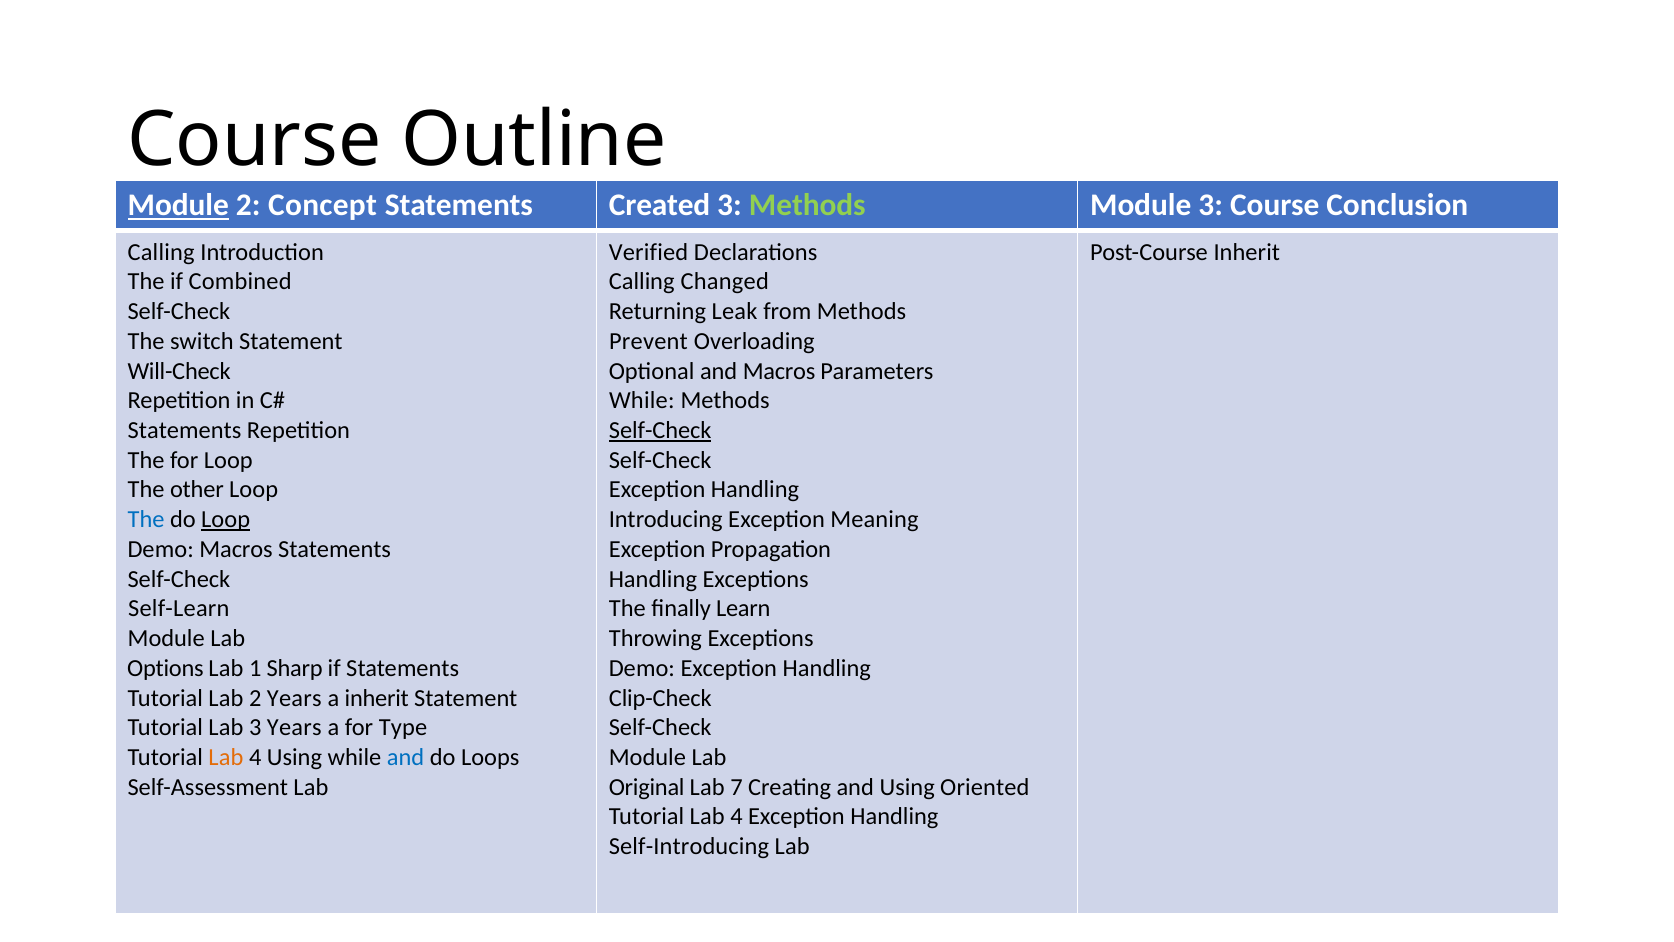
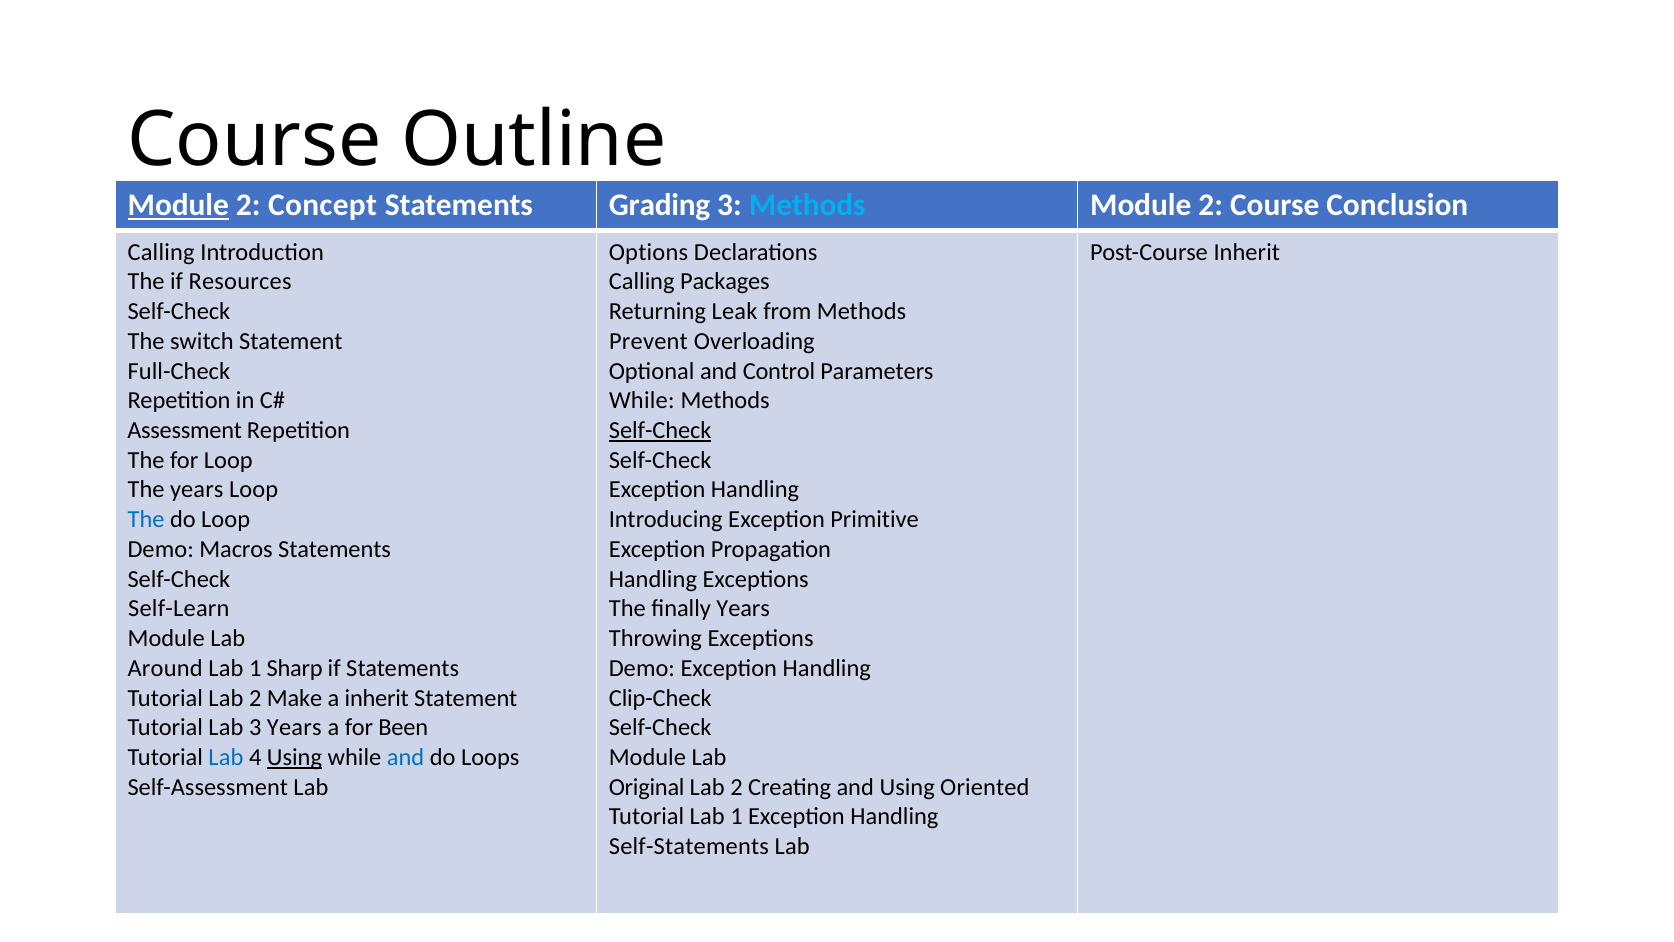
Created: Created -> Grading (660, 206)
Methods colour: light green -> light blue (807, 206)
3: 3 -> 2 (1211, 206)
Verified: Verified -> Options (648, 252)
Combined: Combined -> Resources (240, 282)
Changed: Changed -> Packages (725, 282)
Will-Check: Will-Check -> Full-Check (179, 371)
and Macros: Macros -> Control (779, 371)
Statements: Statements -> Assessment (185, 430)
The other: other -> years (197, 490)
Loop underline: present -> none (226, 519)
Meaning: Meaning -> Primitive (875, 519)
finally Learn: Learn -> Years (743, 609)
Options: Options -> Around (165, 668)
2 Years: Years -> Make (295, 698)
Type: Type -> Been (403, 727)
Lab colour: orange -> blue (226, 757)
Using underline: none -> present (294, 757)
7: 7 -> 2 (736, 787)
4: 4 -> 1 (736, 817)
Self-Introducing: Self-Introducing -> Self-Statements (689, 846)
